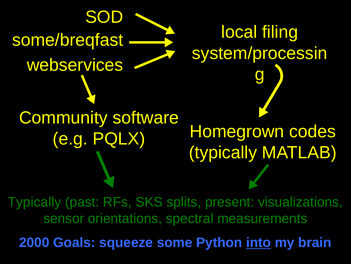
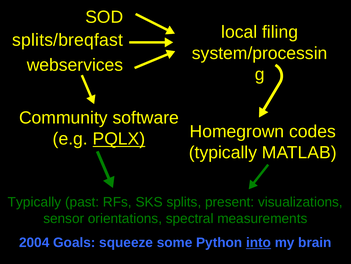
some/breqfast: some/breqfast -> splits/breqfast (68, 40)
PQLX underline: none -> present (119, 139)
2000: 2000 -> 2004 (34, 242)
